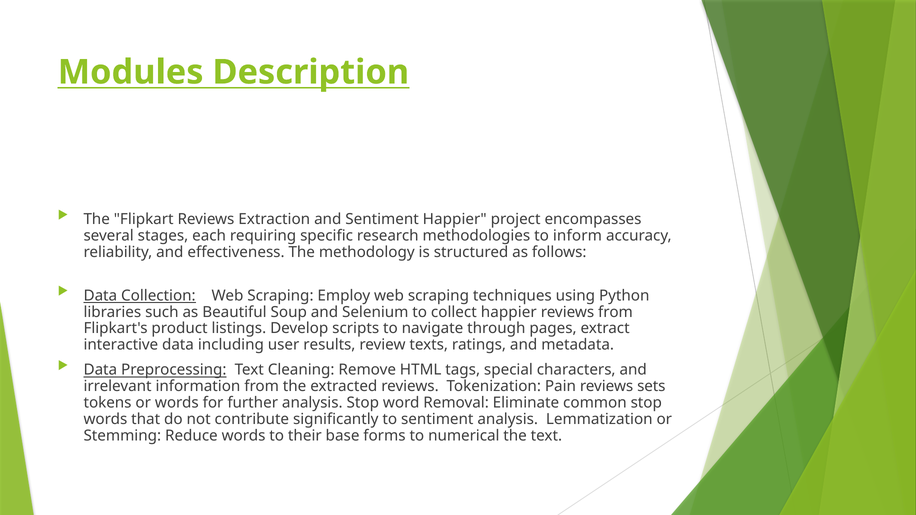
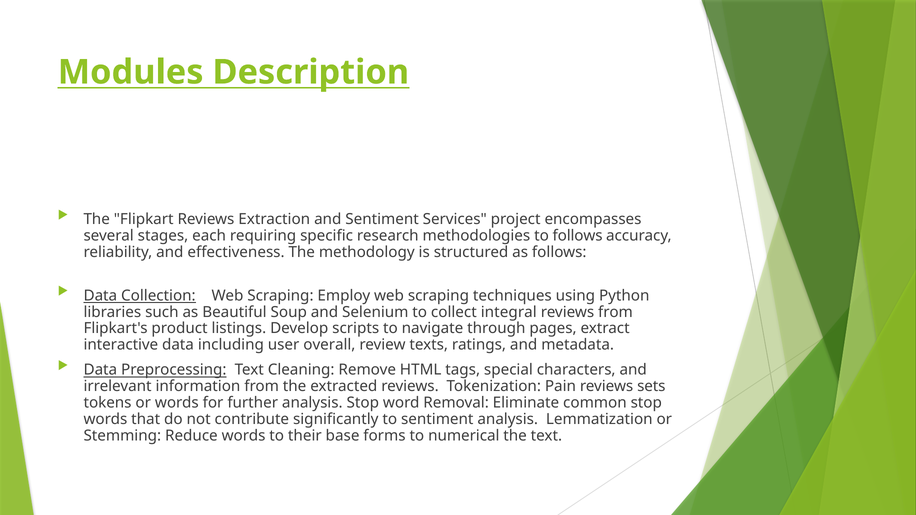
Sentiment Happier: Happier -> Services (455, 219)
to inform: inform -> follows (578, 236)
collect happier: happier -> integral (509, 312)
results: results -> overall (329, 345)
